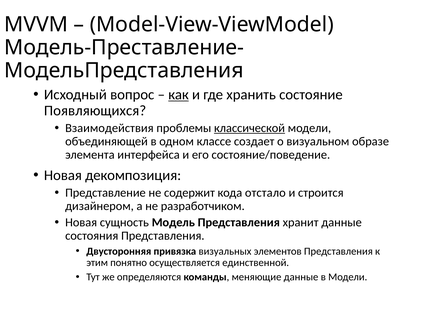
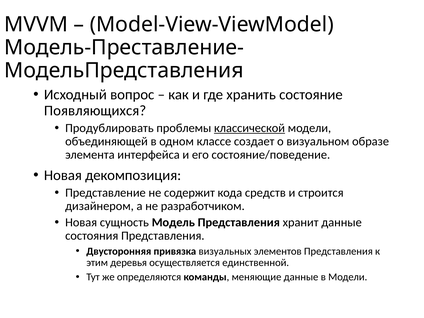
как underline: present -> none (179, 95)
Взаимодействия: Взаимодействия -> Продублировать (109, 128)
отстало: отстало -> средств (265, 193)
понятно: понятно -> деревья (129, 263)
